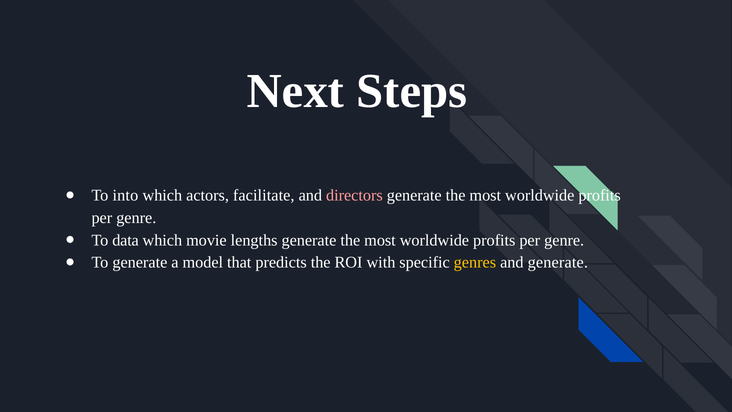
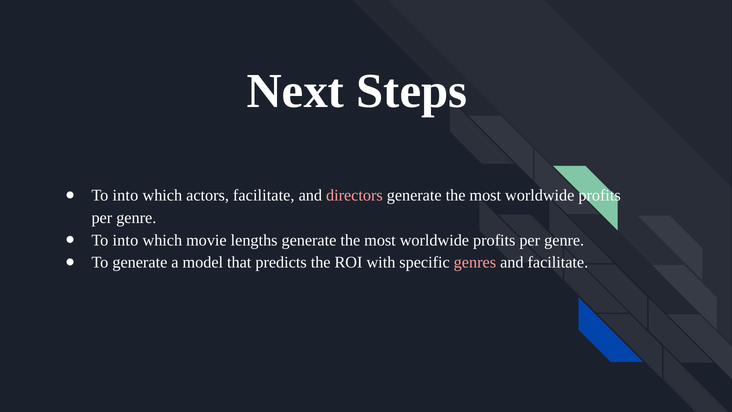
data: data -> into (125, 240)
genres colour: yellow -> pink (475, 262)
and generate: generate -> facilitate (558, 262)
